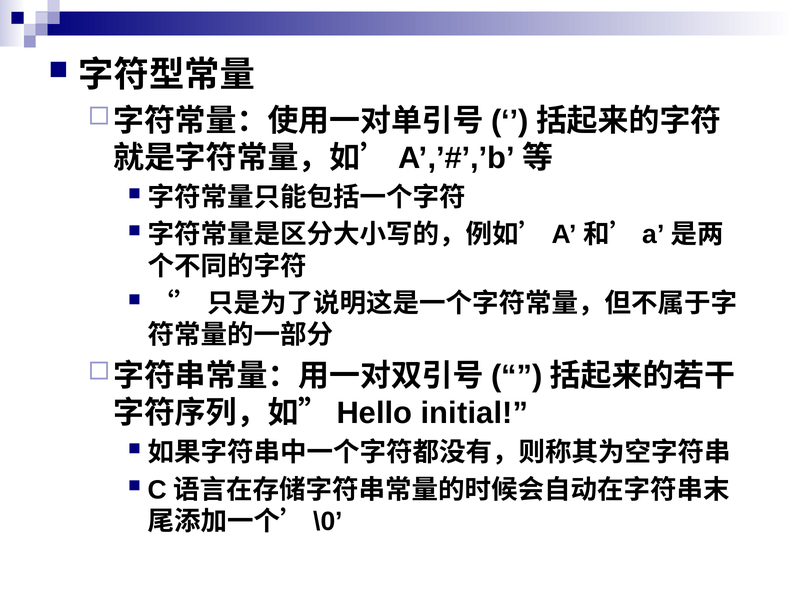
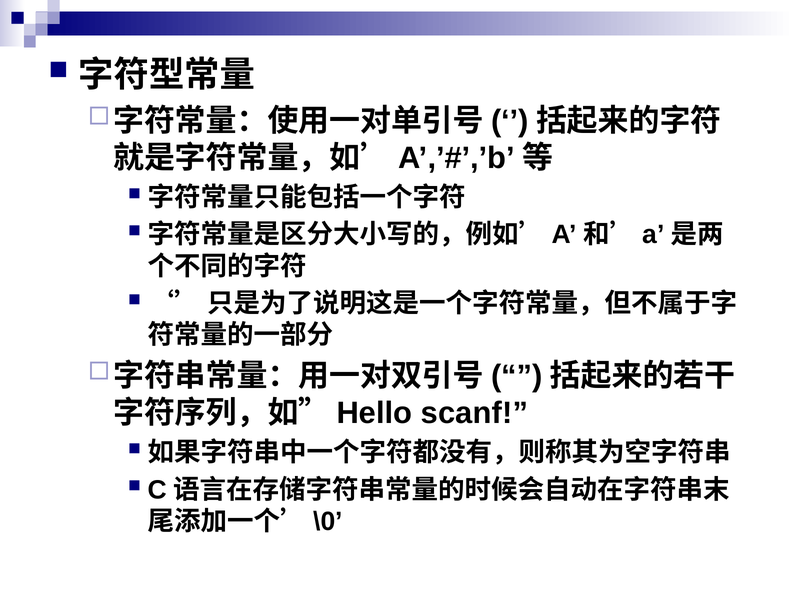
initial: initial -> scanf (474, 413)
